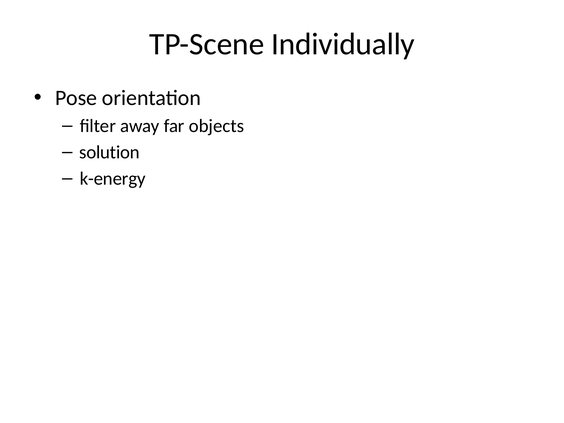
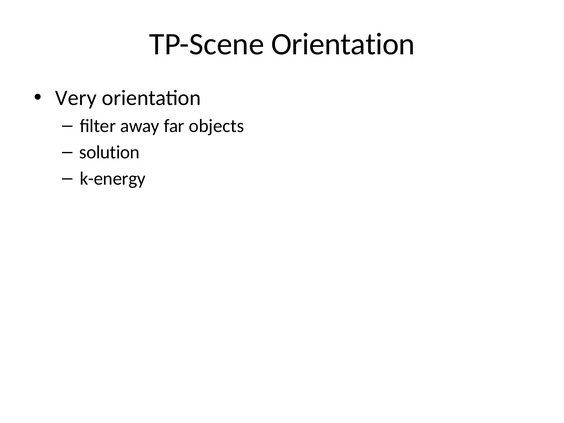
TP-Scene Individually: Individually -> Orientation (343, 44)
Pose: Pose -> Very (76, 98)
